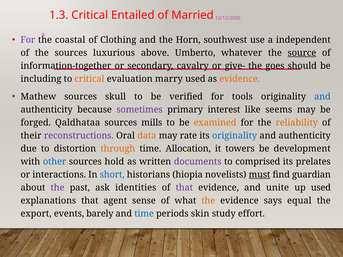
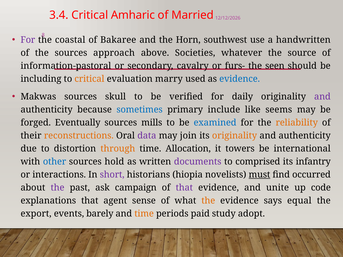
1.3: 1.3 -> 3.4 (59, 15)
Entailed: Entailed -> Amharic (133, 15)
Clothing: Clothing -> Bakaree (118, 40)
independent: independent -> handwritten (303, 40)
luxurious: luxurious -> approach (114, 53)
Umberto: Umberto -> Societies (195, 53)
source underline: present -> none (302, 53)
information-together: information-together -> information-pastoral (66, 66)
give-: give- -> furs- (235, 66)
goes: goes -> seen (275, 66)
evidence colour: orange -> blue (240, 79)
Mathew: Mathew -> Makwas (38, 97)
tools: tools -> daily (242, 97)
and colour: blue -> purple (322, 97)
sometimes colour: purple -> blue (140, 110)
interest: interest -> include (224, 110)
Qaldhataa: Qaldhataa -> Eventually (78, 123)
examined colour: orange -> blue (215, 123)
reconstructions colour: purple -> orange (79, 136)
data colour: orange -> purple (147, 136)
rate: rate -> join (188, 136)
originality colour: blue -> orange (235, 136)
development: development -> international (302, 149)
prelates: prelates -> infantry (313, 162)
short colour: blue -> purple (112, 175)
guardian: guardian -> occurred (311, 175)
identities: identities -> campaign (136, 188)
up used: used -> code (321, 188)
time colour: blue -> orange (144, 214)
skin: skin -> paid (200, 214)
effort: effort -> adopt (251, 214)
